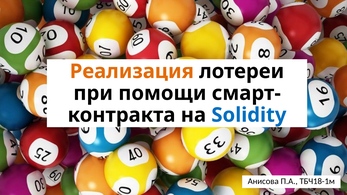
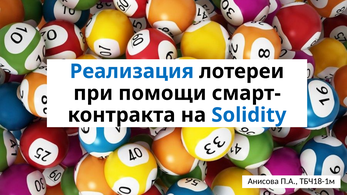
Реализация colour: orange -> blue (132, 71)
